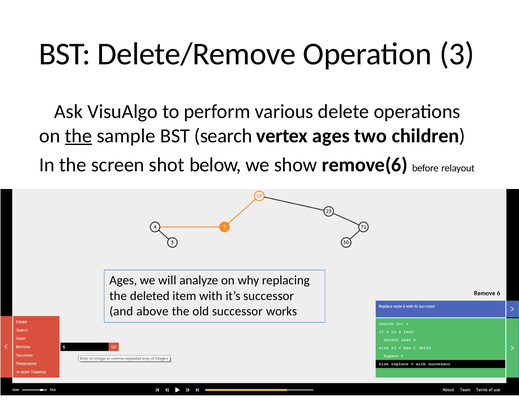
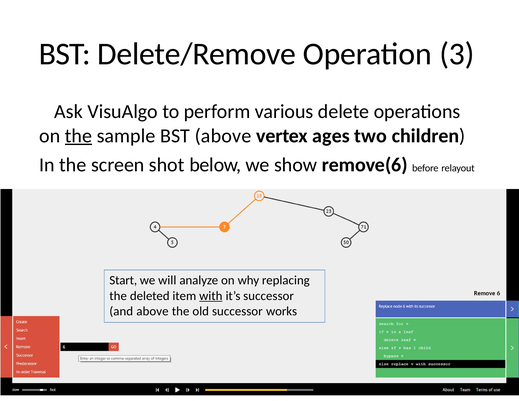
BST search: search -> above (223, 136)
Ages: Ages -> Start (123, 280)
with underline: none -> present (211, 296)
